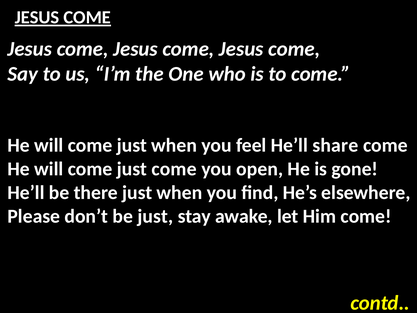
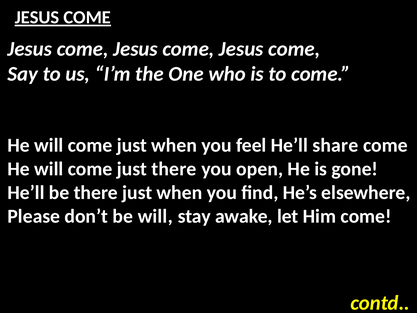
just come: come -> there (174, 169)
be just: just -> will (155, 216)
